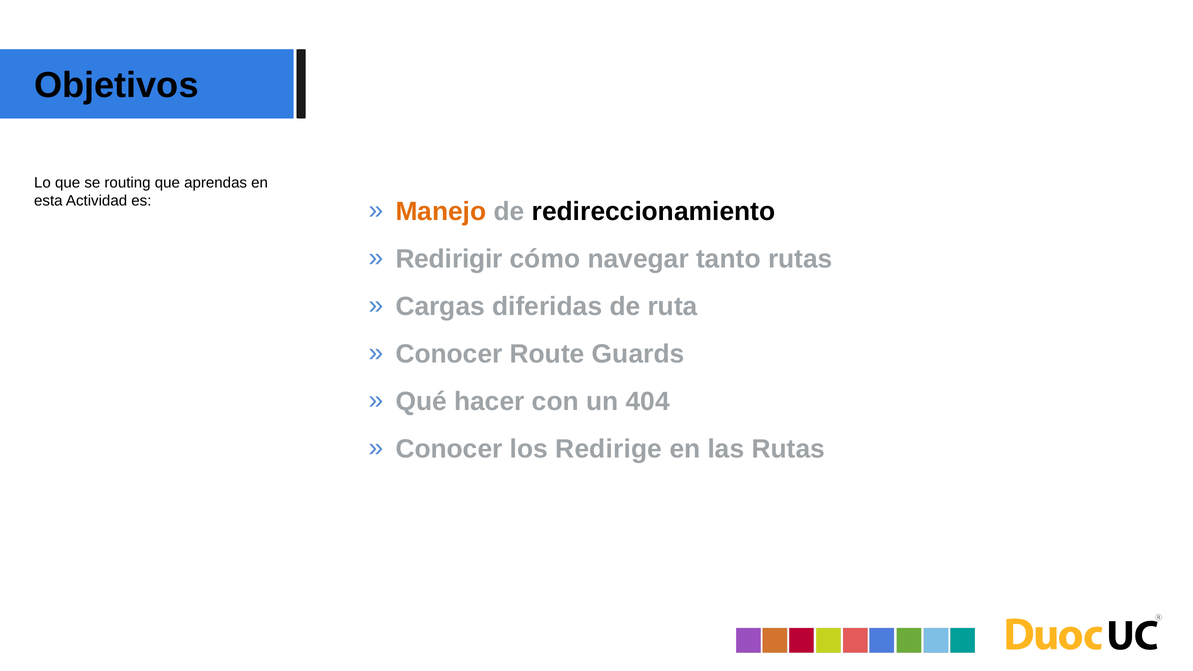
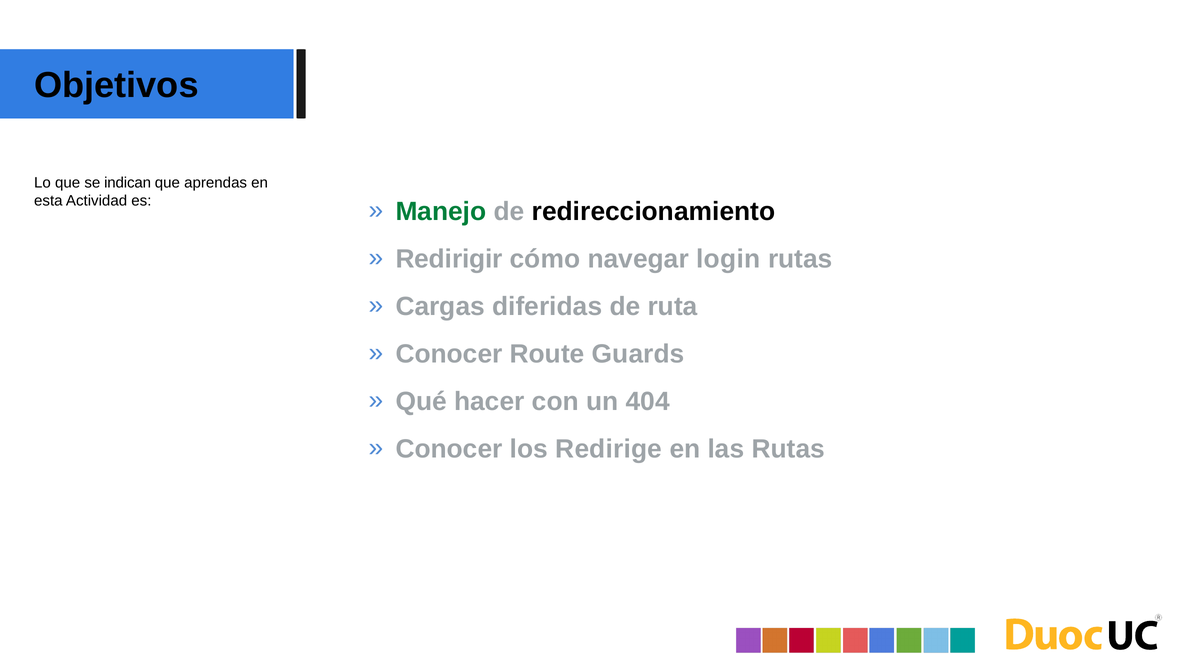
routing: routing -> indican (128, 183)
Manejo colour: orange -> green (441, 212)
tanto: tanto -> login (728, 259)
